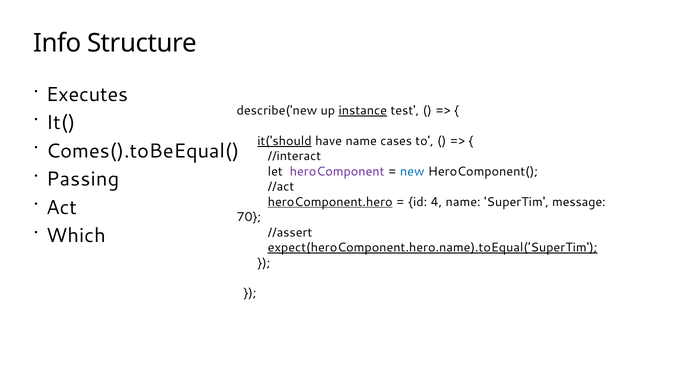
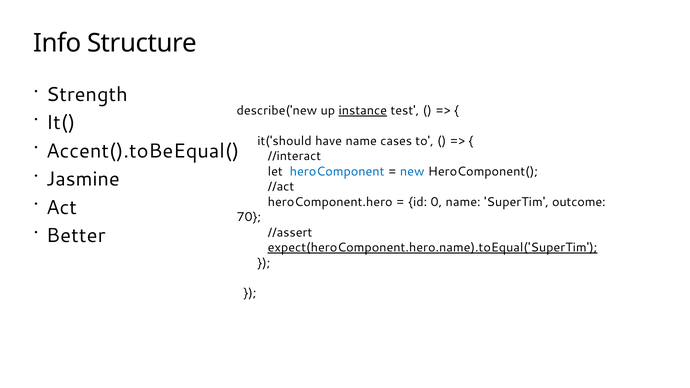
Executes: Executes -> Strength (87, 95)
it('should underline: present -> none (285, 141)
Comes().toBeEqual(: Comes().toBeEqual( -> Accent().toBeEqual( (143, 151)
heroComponent colour: purple -> blue (337, 171)
Passing: Passing -> Jasmine (83, 179)
heroComponent.hero underline: present -> none (330, 202)
4: 4 -> 0 (436, 202)
message: message -> outcome (579, 202)
Which: Which -> Better (76, 236)
